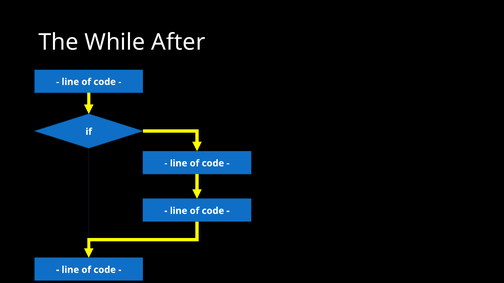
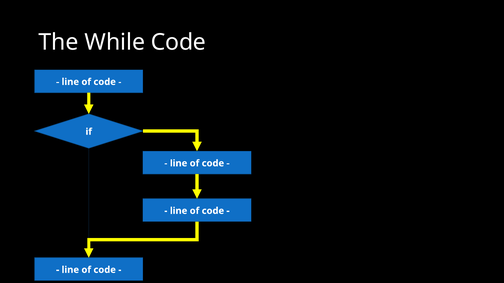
While After: After -> Code (178, 42)
